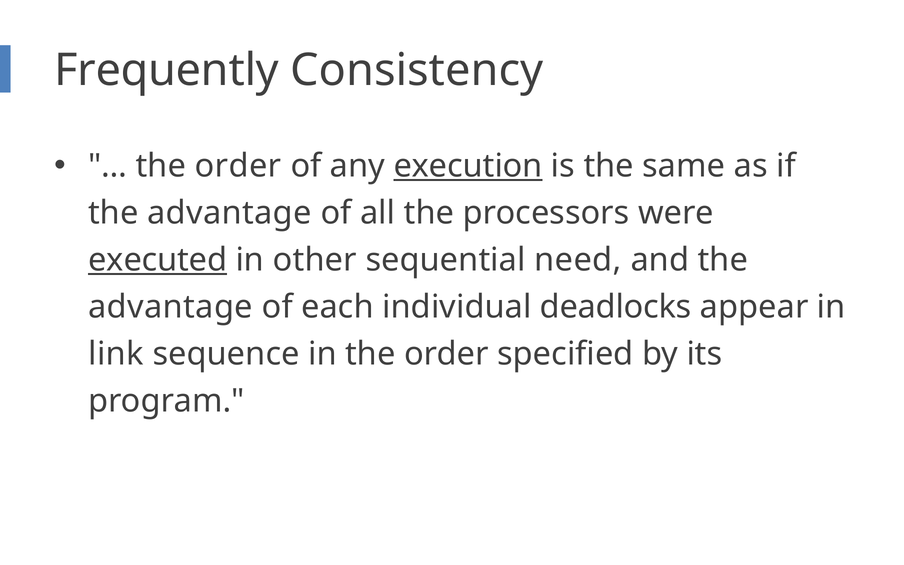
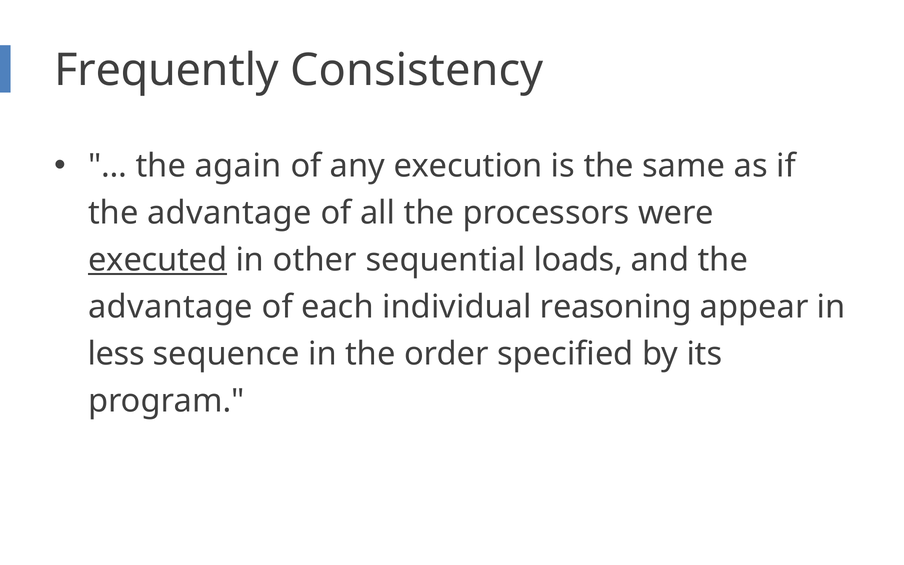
order: order -> again (238, 166)
execution underline: present -> none (468, 166)
need: need -> loads (578, 260)
deadlocks: deadlocks -> reasoning (616, 307)
link: link -> less (116, 354)
